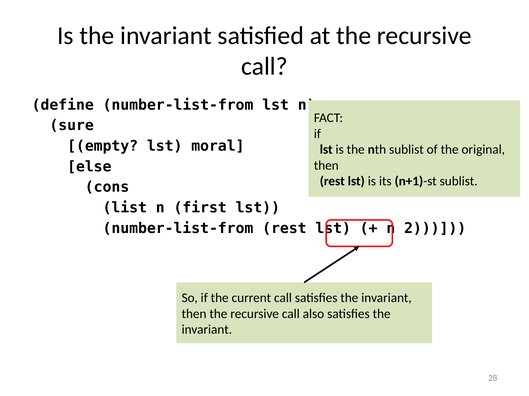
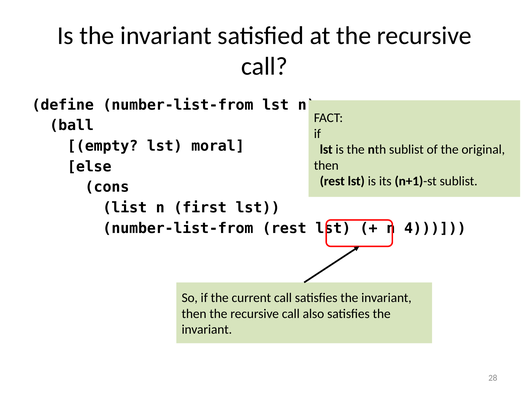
sure: sure -> ball (72, 126)
2: 2 -> 4 (435, 229)
